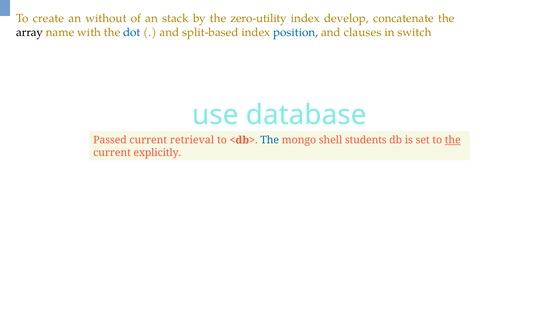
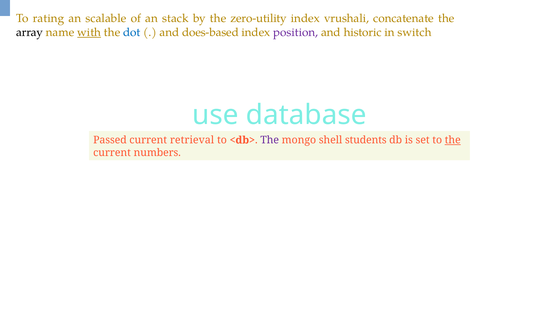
create: create -> rating (49, 19)
without: without -> scalable (106, 19)
develop: develop -> vrushali (346, 19)
with underline: none -> present (89, 32)
split-based: split-based -> does-based (210, 32)
position colour: blue -> purple (296, 32)
clauses: clauses -> historic (363, 32)
The colour: blue -> purple (270, 140)
explicitly: explicitly -> numbers (157, 153)
